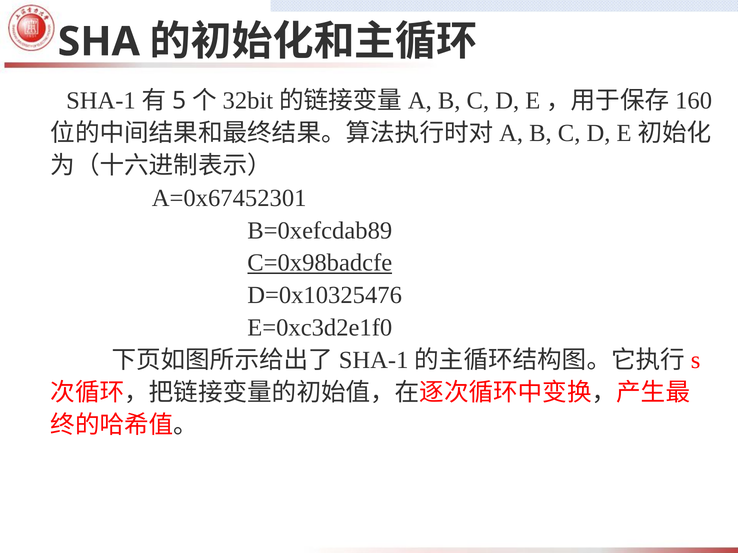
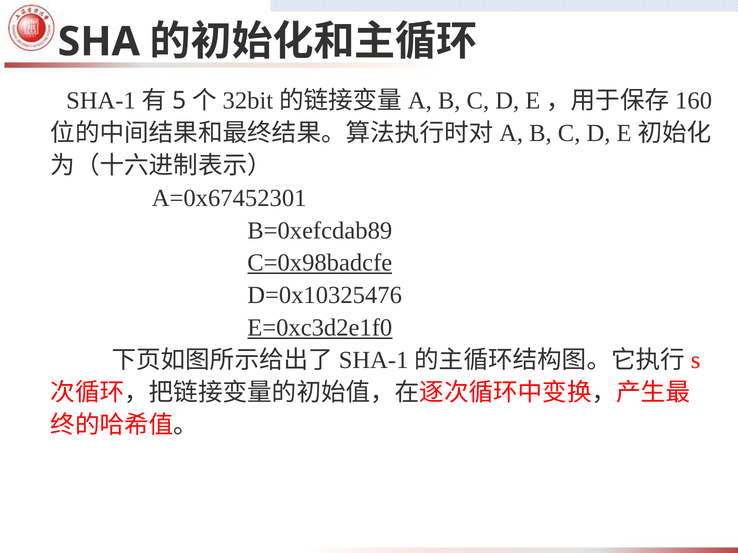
E=0xc3d2e1f0 underline: none -> present (320, 328)
